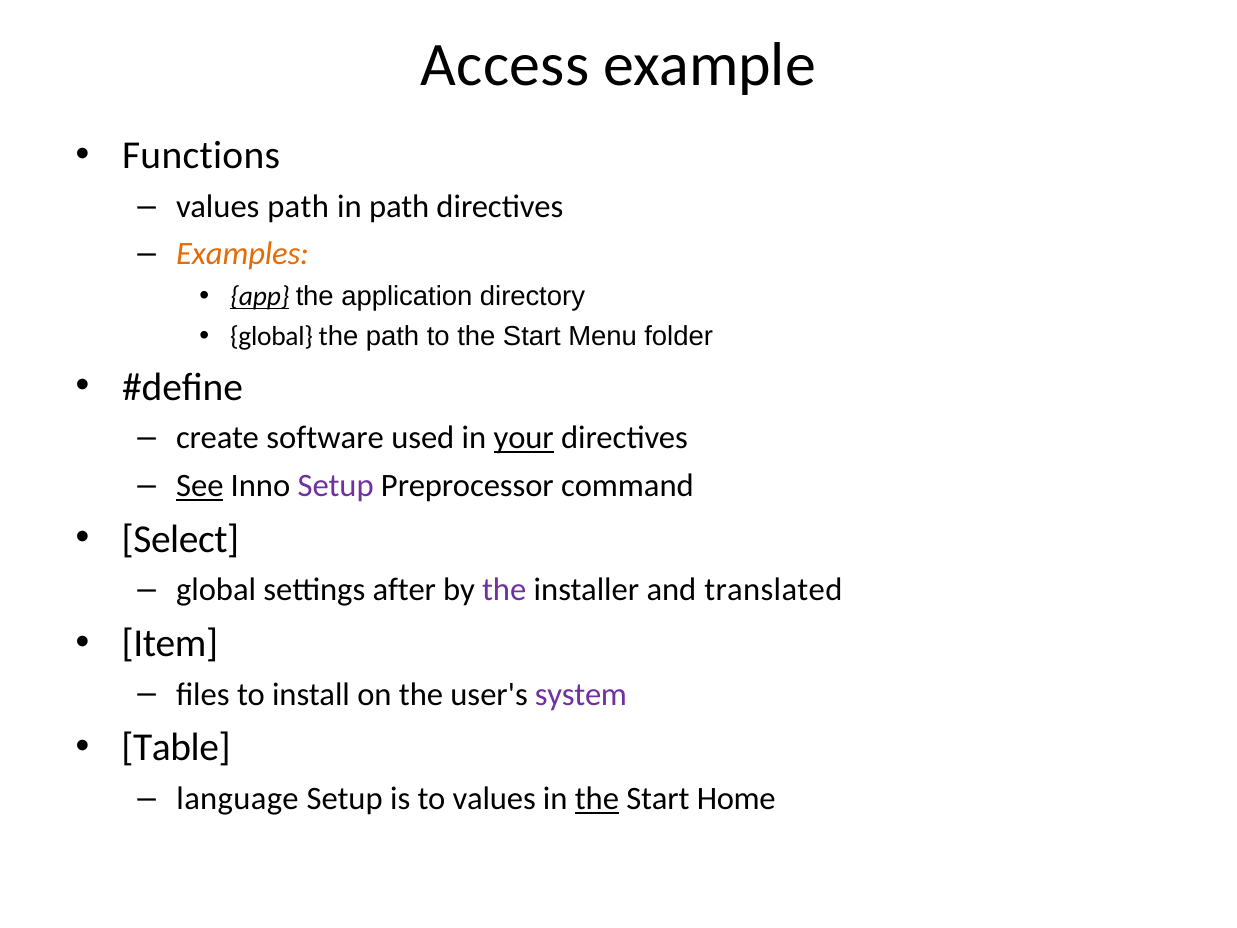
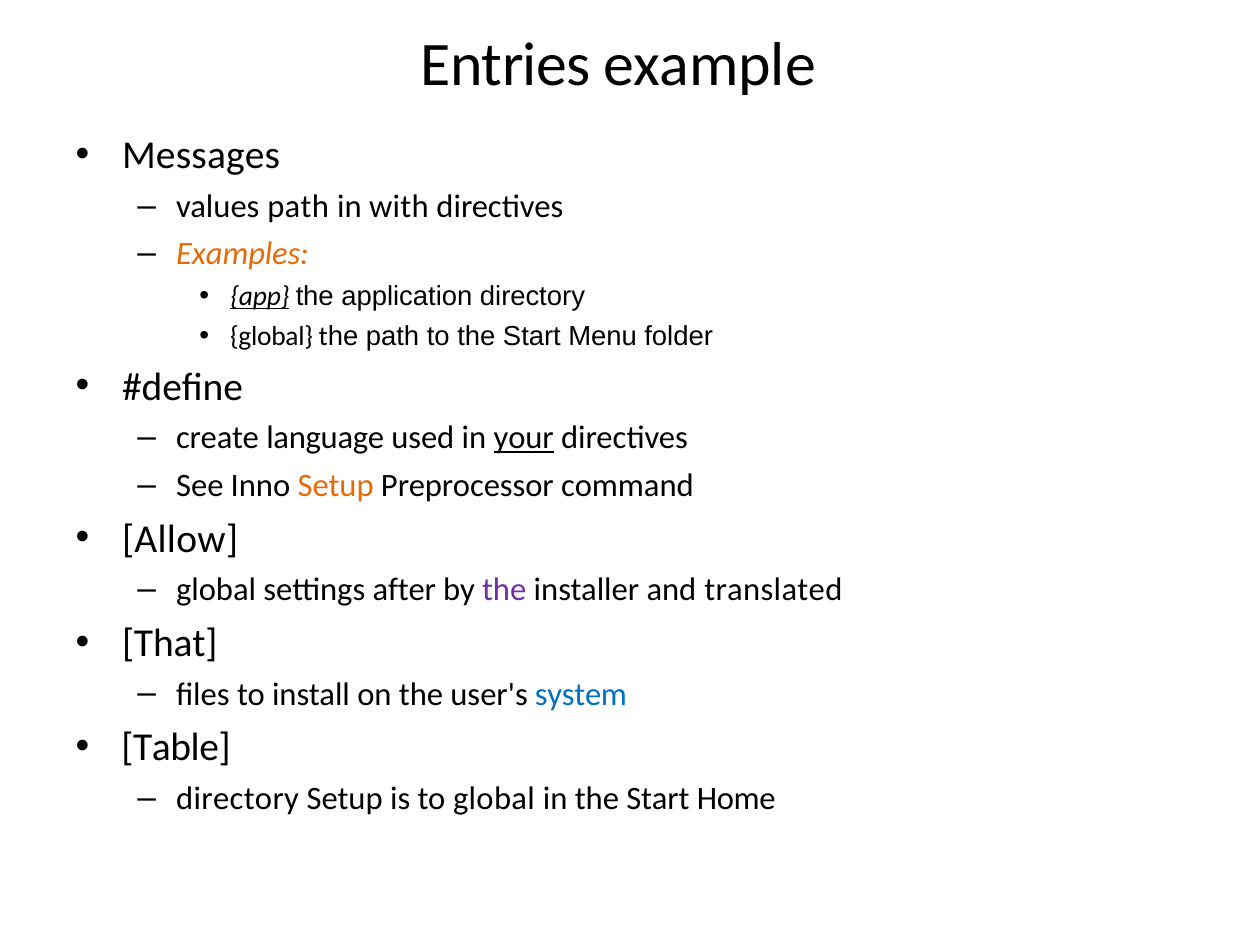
Access: Access -> Entries (506, 65)
Functions: Functions -> Messages (201, 156)
in path: path -> with (399, 207)
software: software -> language (325, 438)
See underline: present -> none (200, 485)
Setup colour: purple -> orange (336, 485)
Select: Select -> Allow (180, 539)
Item: Item -> That (170, 643)
system colour: purple -> blue (581, 694)
language: language -> directory (238, 799)
to values: values -> global (494, 799)
the underline: present -> none (597, 799)
